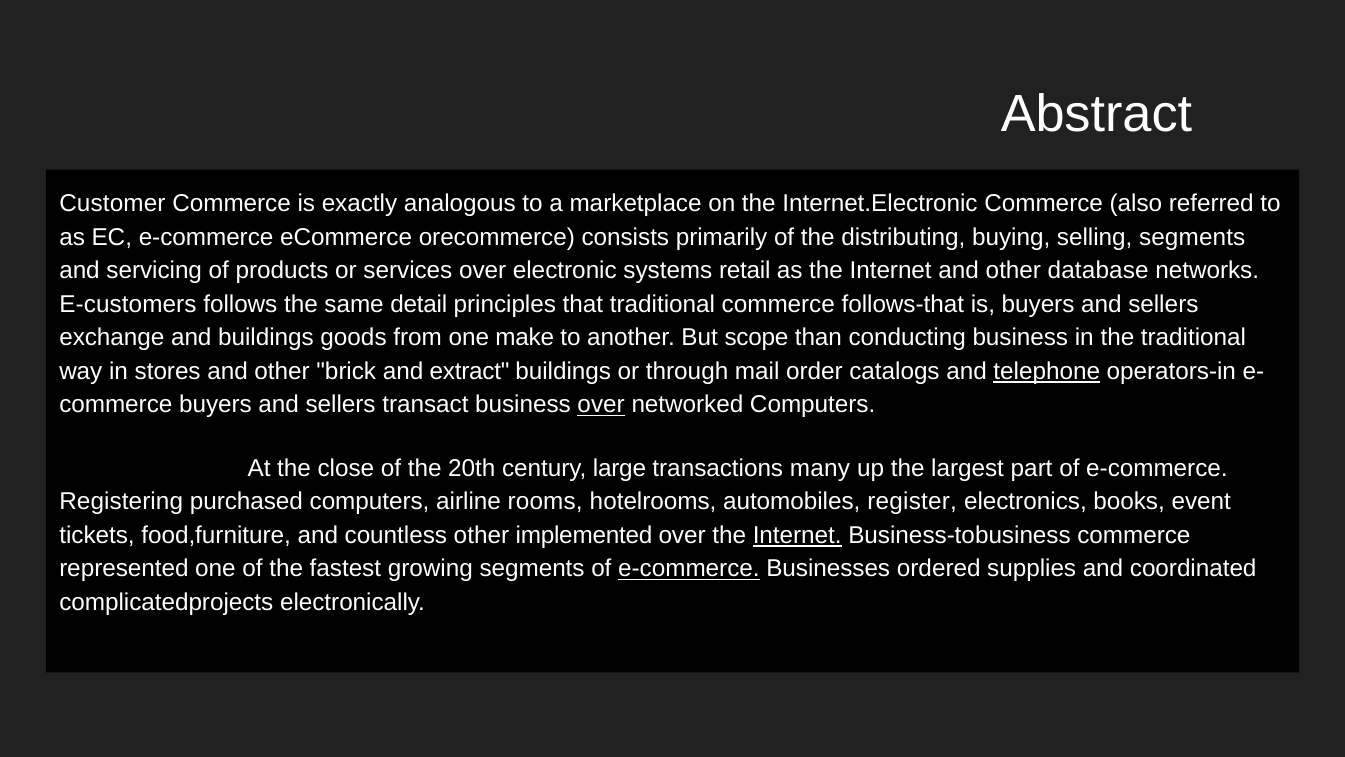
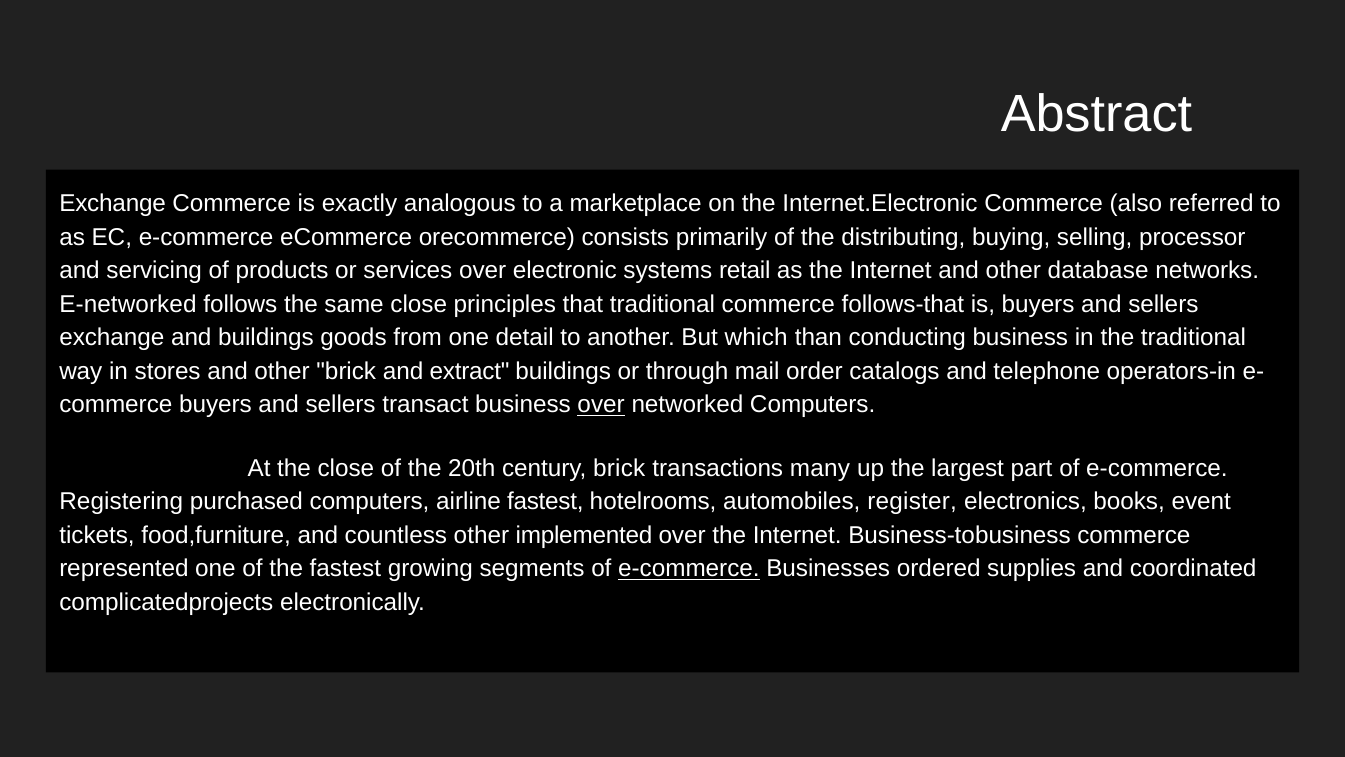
Customer: Customer -> Exchange (113, 204)
selling segments: segments -> processor (1192, 237)
E-customers: E-customers -> E-networked (128, 304)
same detail: detail -> close (419, 304)
make: make -> detail (525, 338)
scope: scope -> which (756, 338)
telephone underline: present -> none (1047, 371)
century large: large -> brick (619, 468)
airline rooms: rooms -> fastest (545, 502)
Internet underline: present -> none (797, 535)
